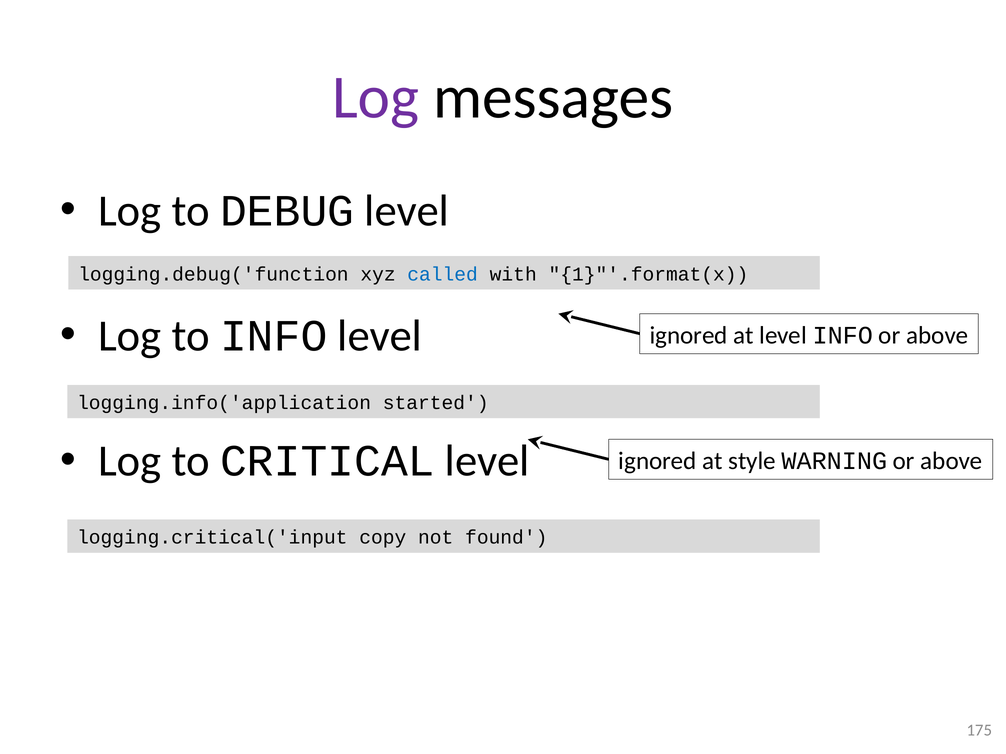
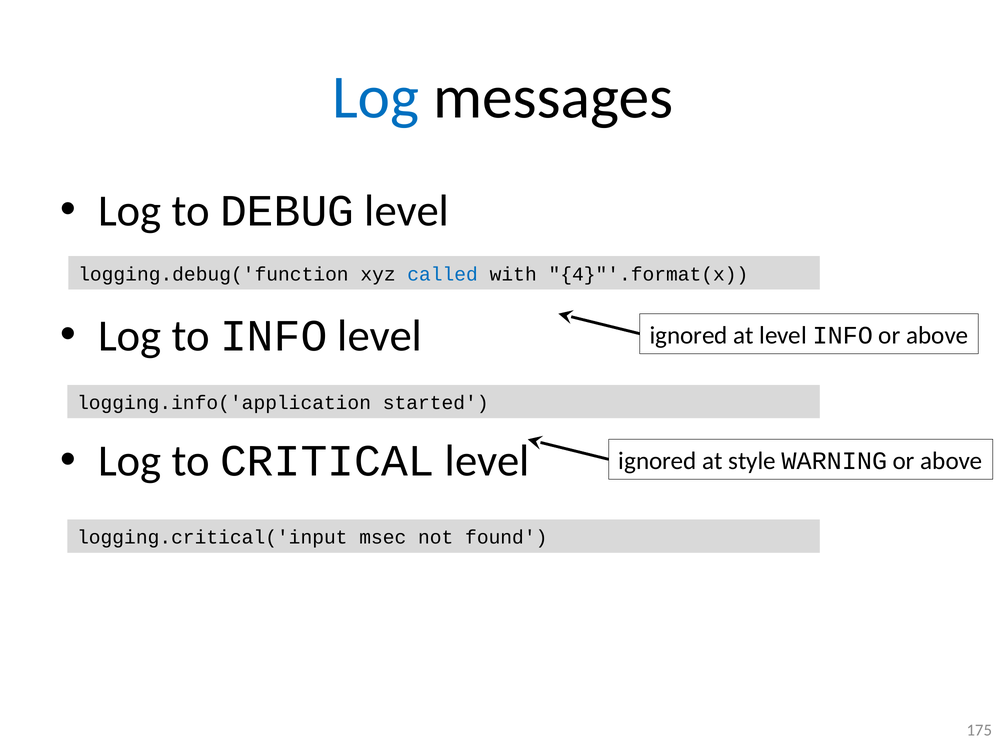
Log colour: purple -> blue (376, 97)
1}"'.format(x: 1}"'.format(x -> 4}"'.format(x (648, 274)
copy: copy -> msec (383, 538)
